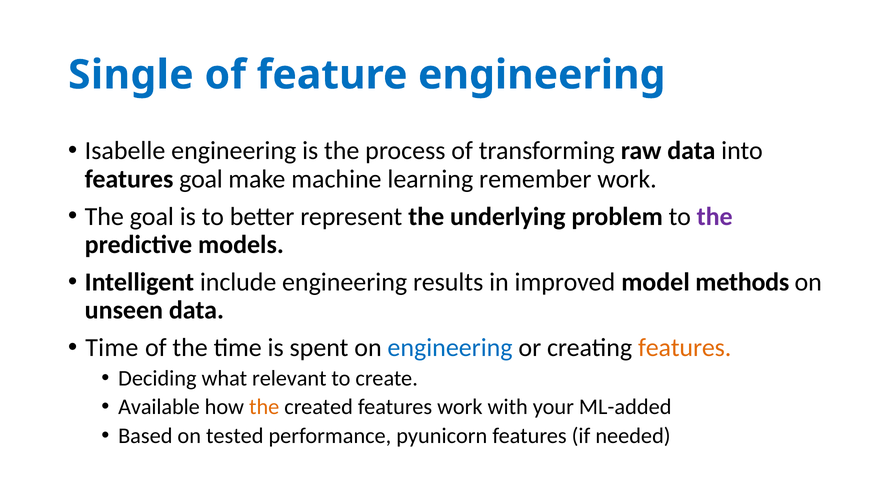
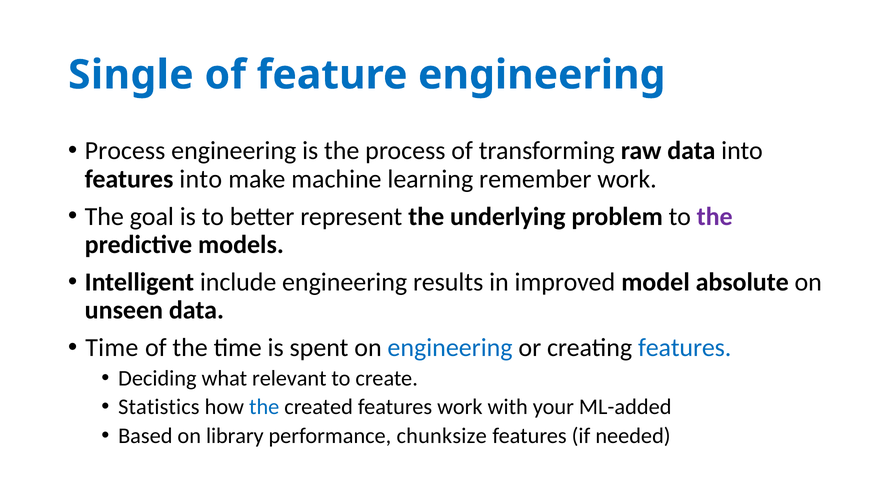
Isabelle: Isabelle -> Process (125, 151)
features goal: goal -> into (201, 179)
methods: methods -> absolute (742, 282)
features colour: orange -> blue (685, 347)
Available: Available -> Statistics (159, 407)
the colour: orange -> blue (264, 407)
tested: tested -> library (235, 435)
pyunicorn: pyunicorn -> chunksize (442, 435)
